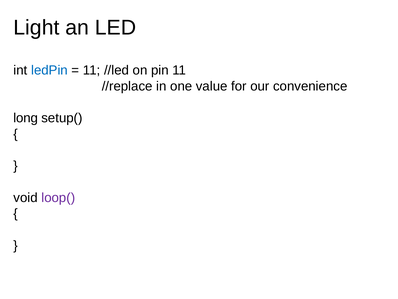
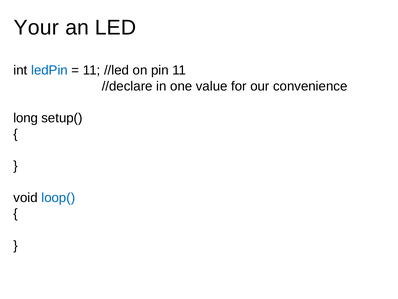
Light: Light -> Your (36, 28)
//replace: //replace -> //declare (127, 86)
loop( colour: purple -> blue (58, 197)
